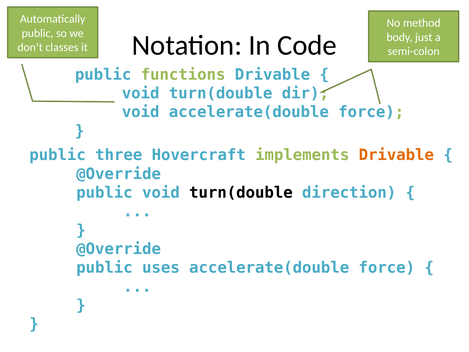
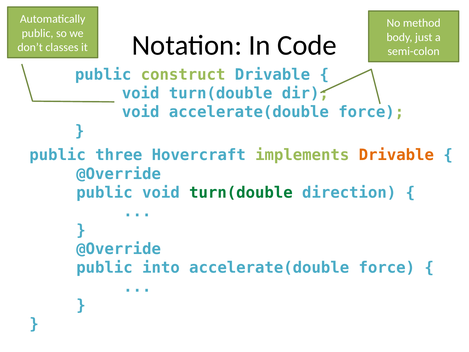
functions: functions -> construct (183, 74)
turn(double colour: black -> green (241, 193)
uses: uses -> into (161, 268)
